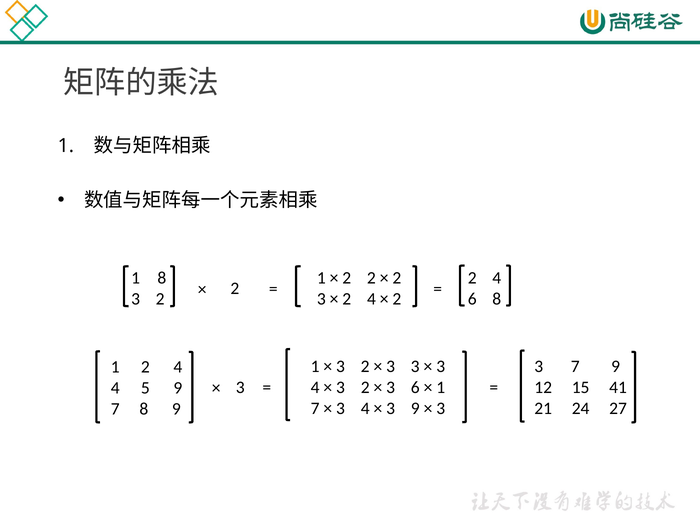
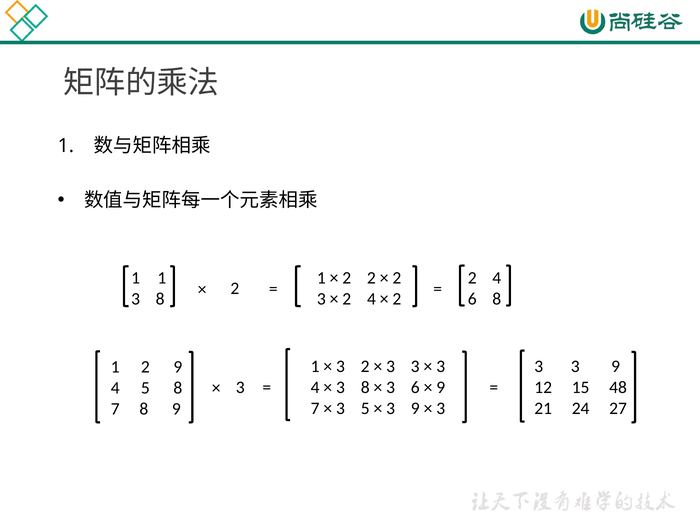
1 8: 8 -> 1 (162, 278)
2: 2 -> 8 (160, 299)
7: 7 -> 3 (575, 366)
1 2 4: 4 -> 9 (178, 367)
2: 2 -> 8 (365, 387)
1: 1 -> 9 (441, 387)
41: 41 -> 48 (618, 387)
5 9: 9 -> 8 (178, 388)
4: 4 -> 5 (365, 408)
